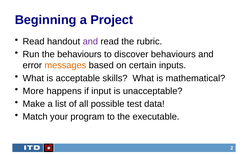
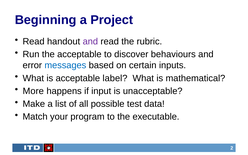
the behaviours: behaviours -> acceptable (79, 54)
messages colour: orange -> blue (65, 65)
skills: skills -> label (115, 78)
